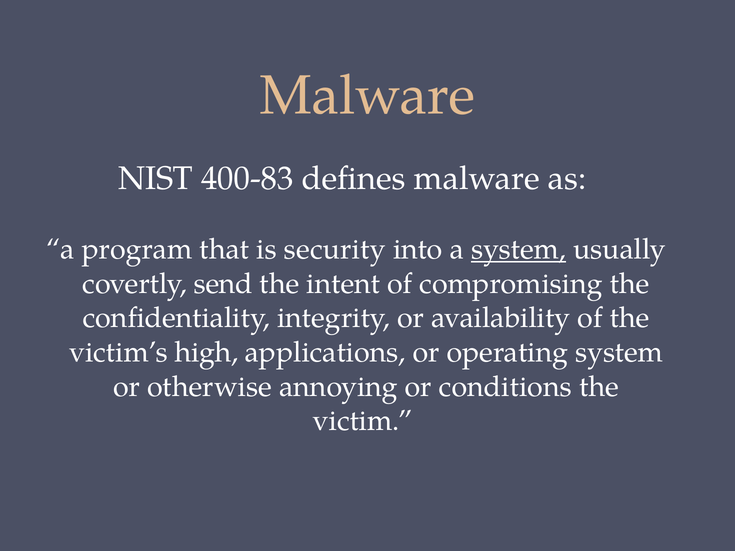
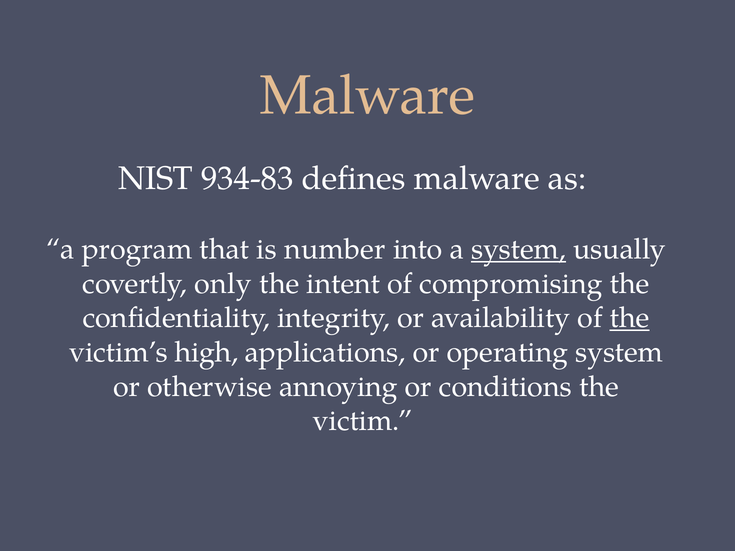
400-83: 400-83 -> 934-83 (247, 179)
security: security -> number (335, 249)
send: send -> only (223, 284)
the underline: none -> present (630, 318)
